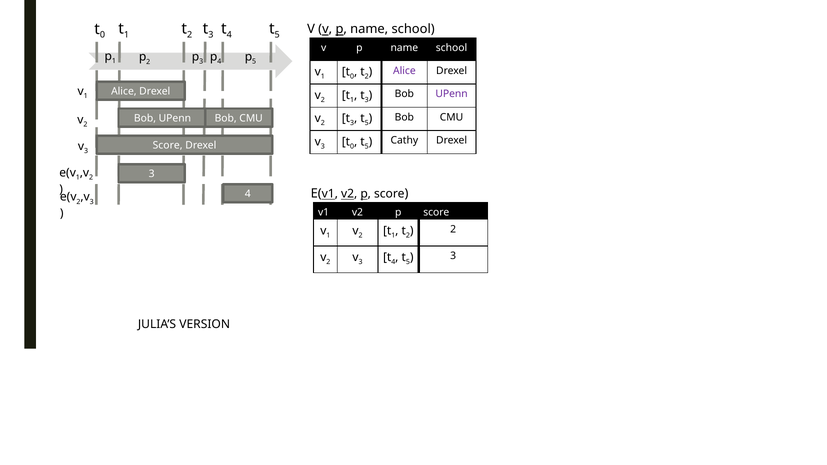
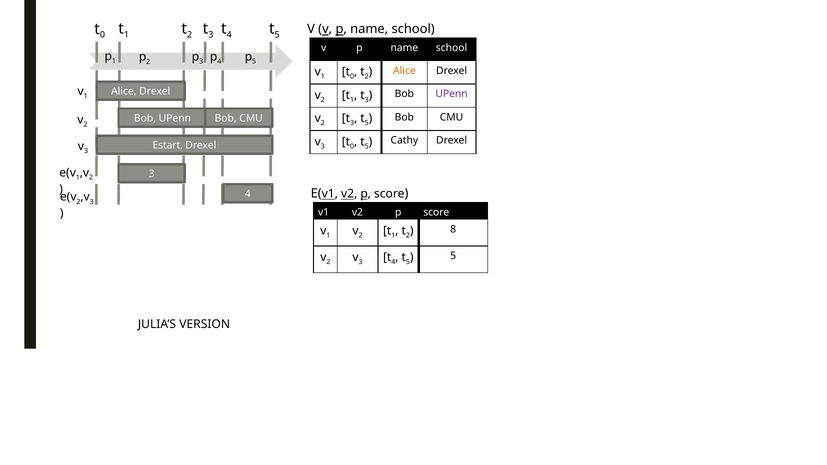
Alice colour: purple -> orange (404, 71)
Score: Score -> Estart (168, 145)
2: 2 -> 8 (453, 229)
3: 3 -> 5 (453, 256)
